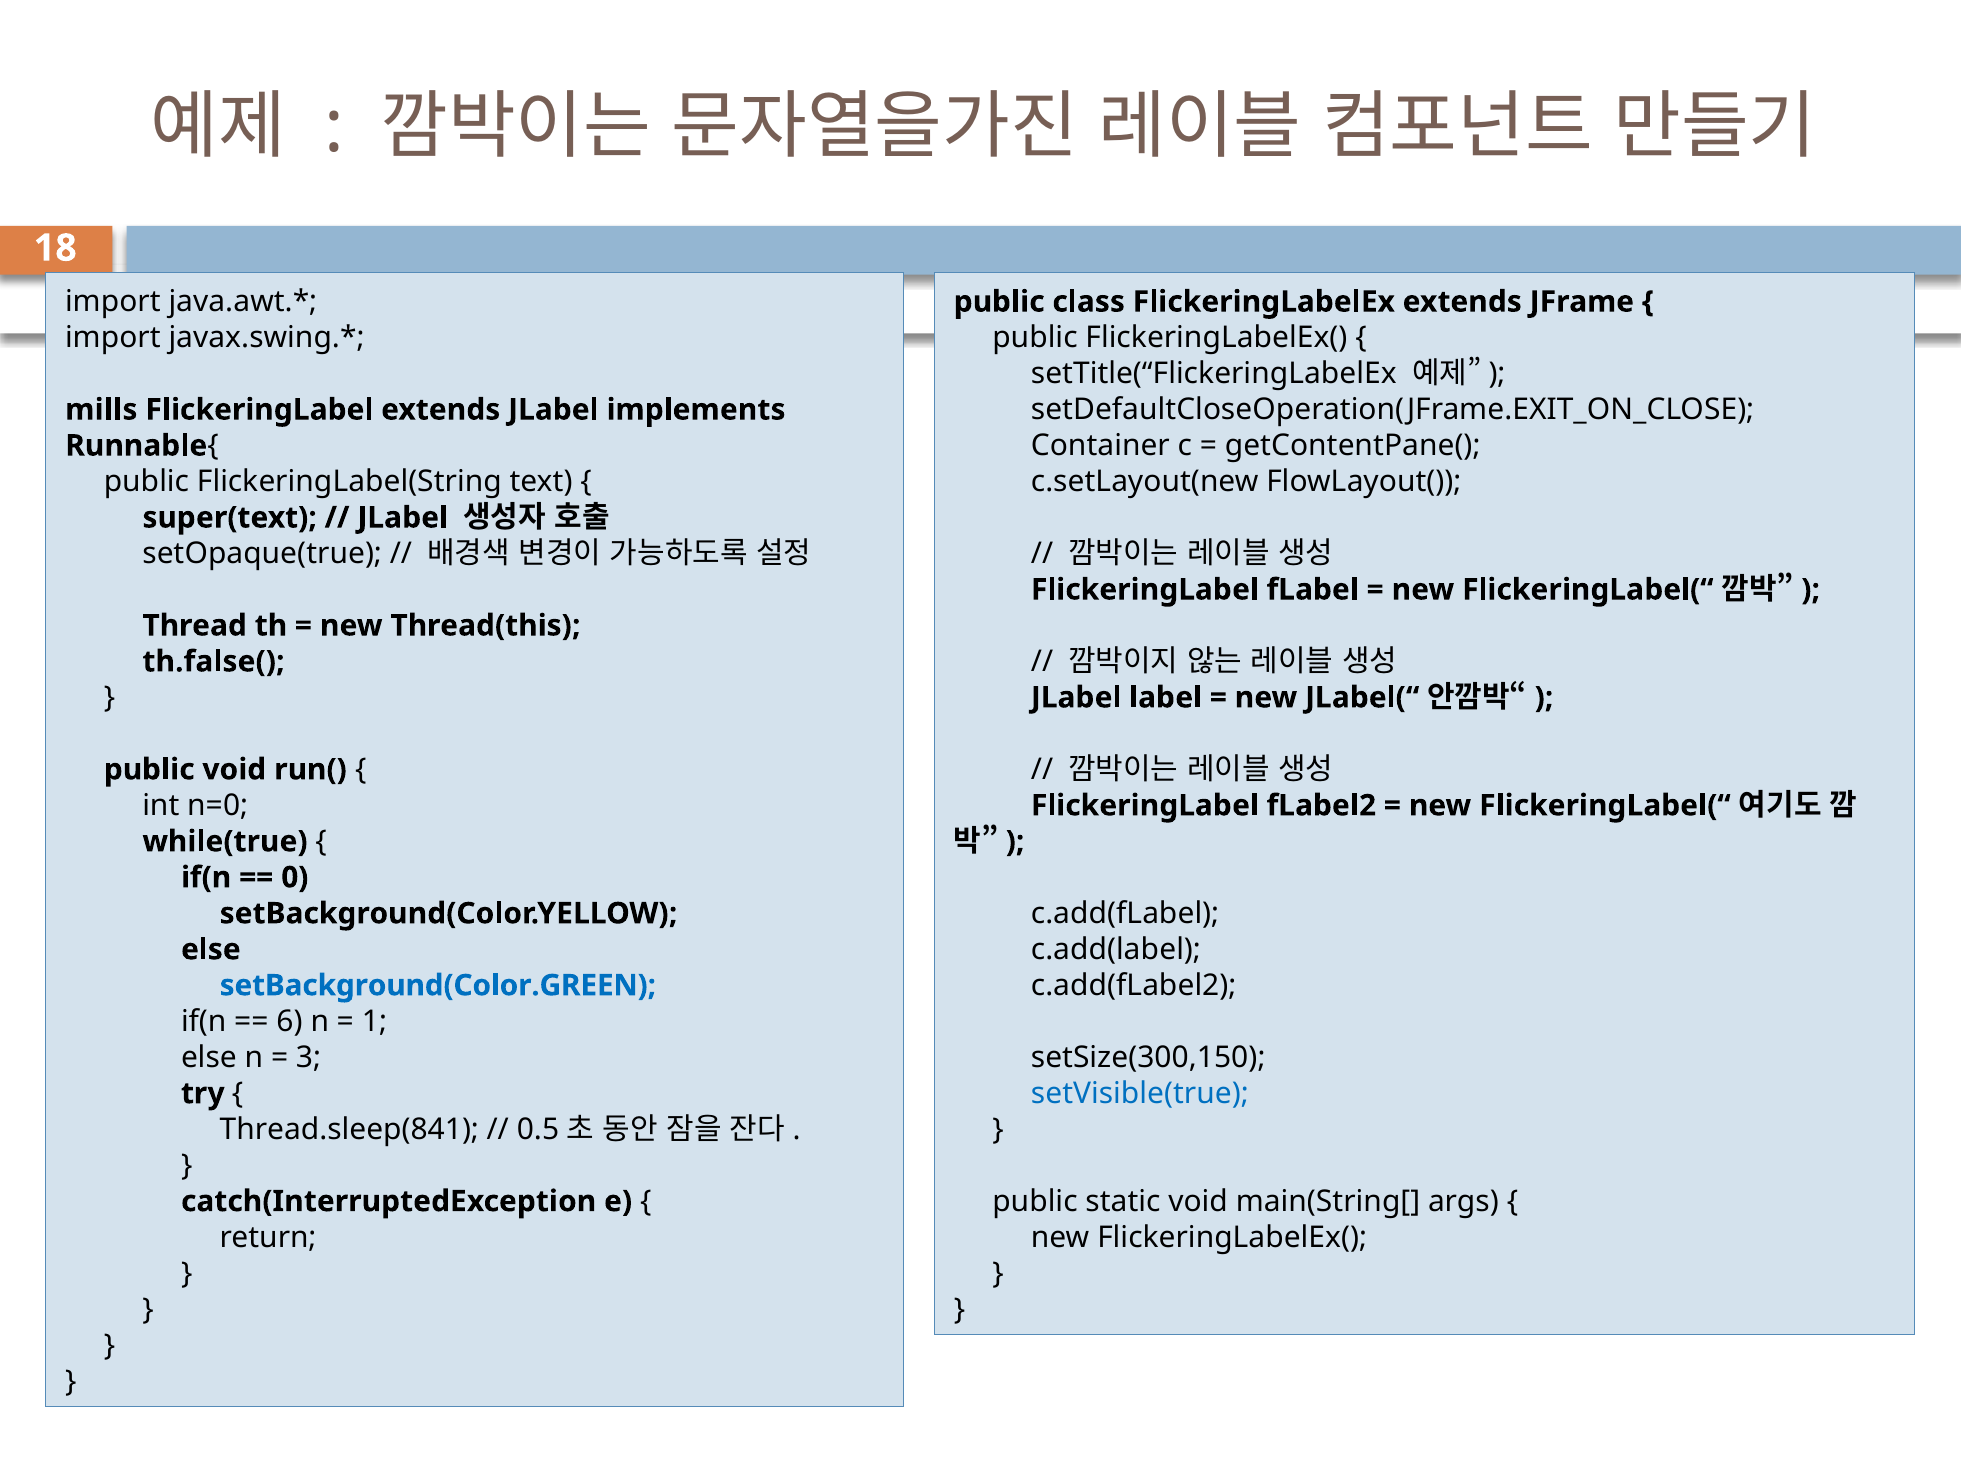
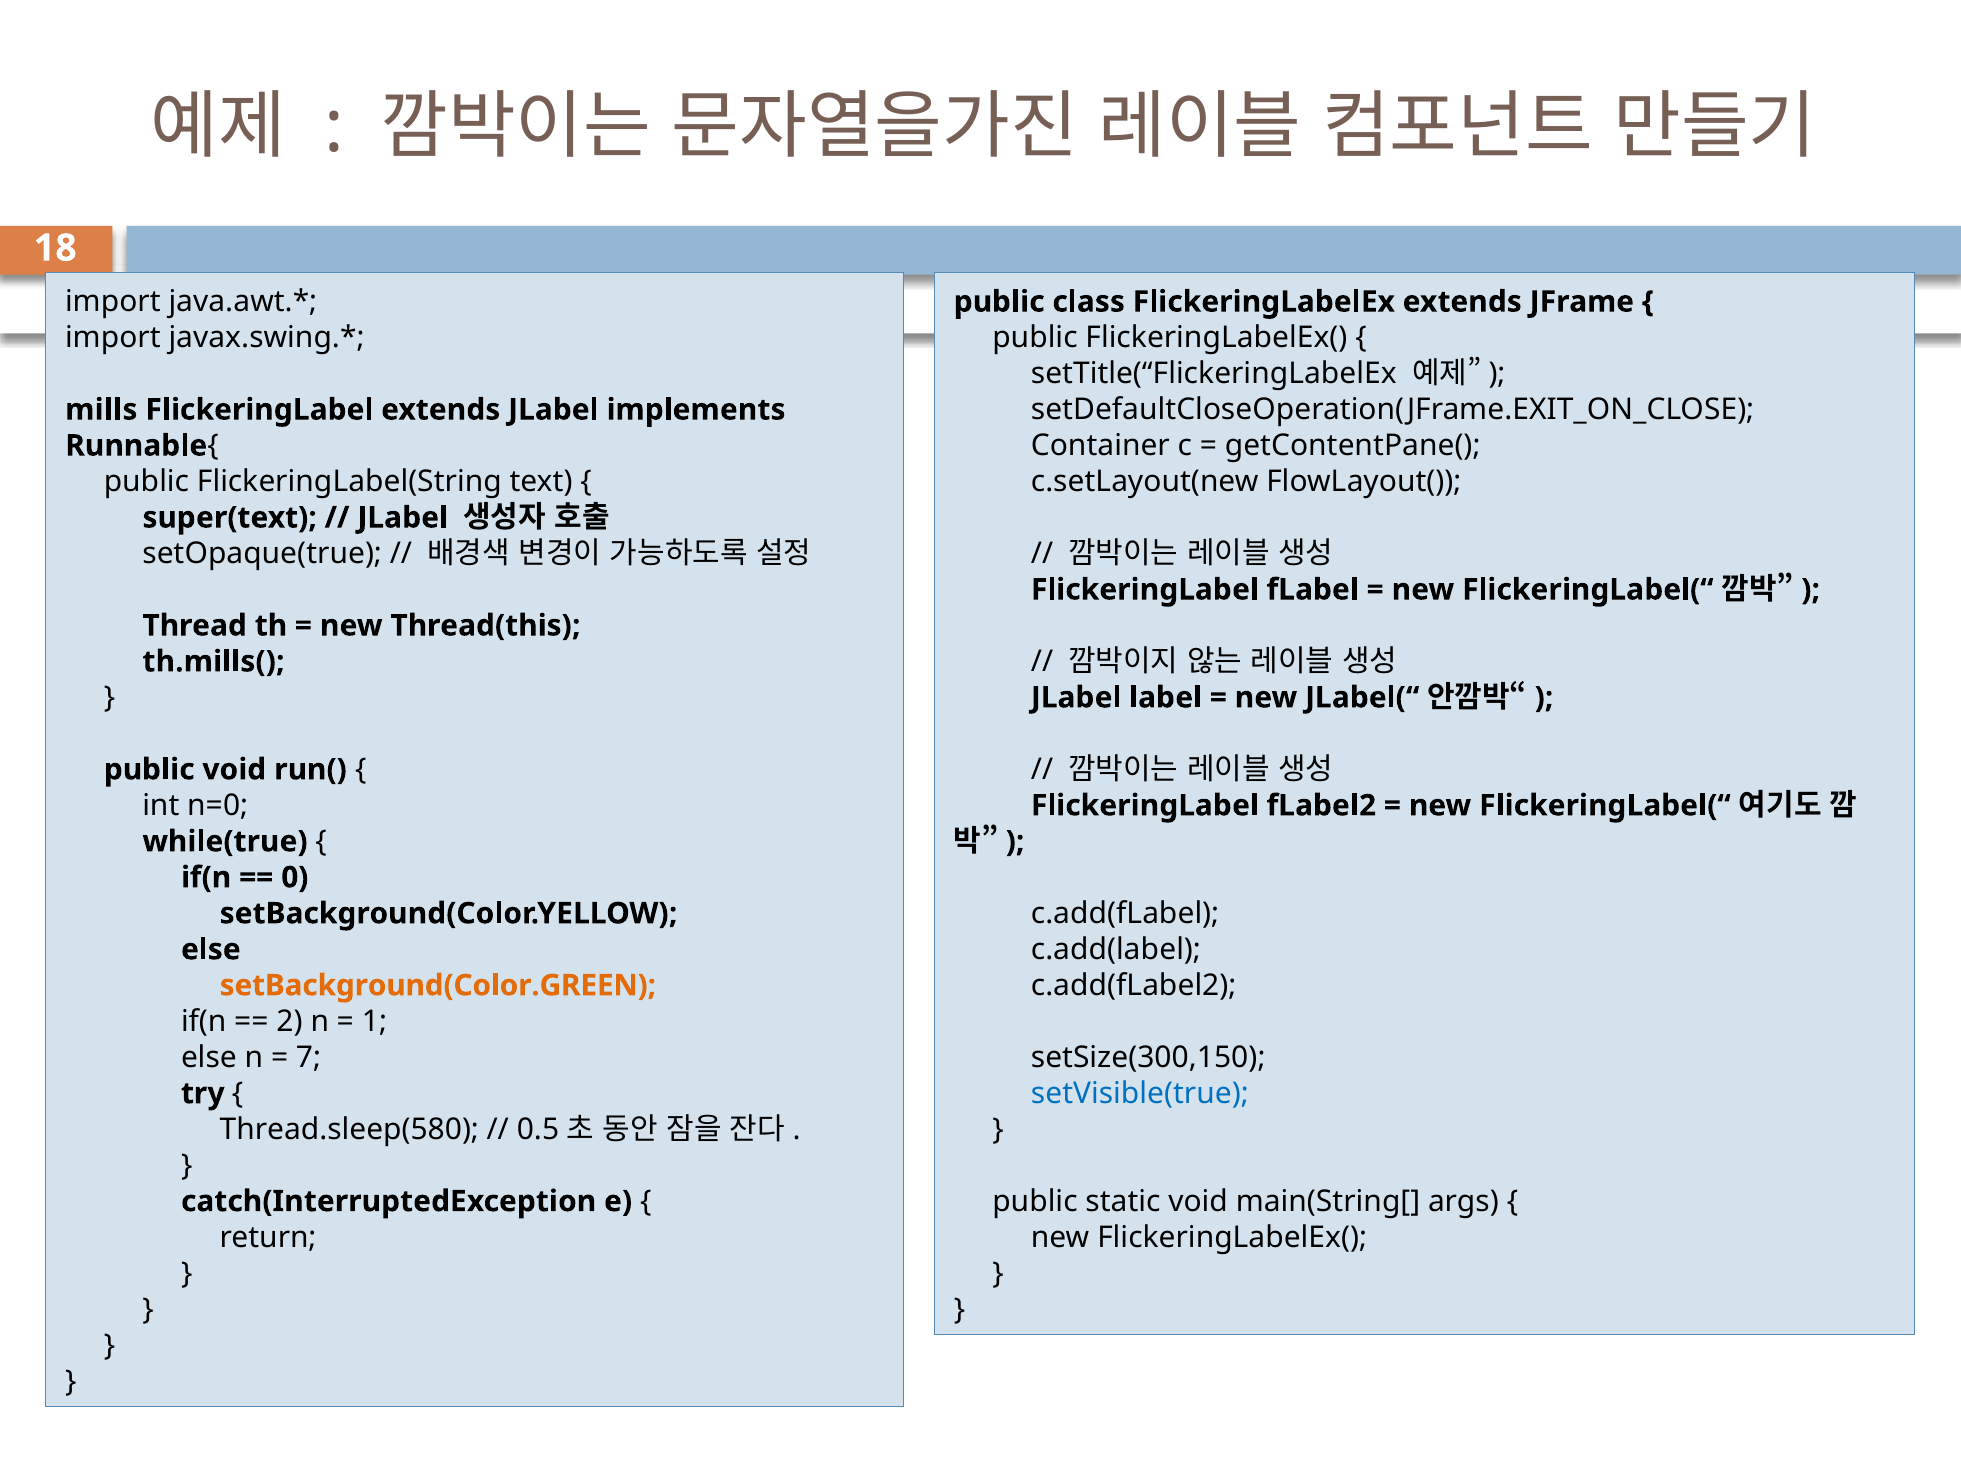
th.false(: th.false( -> th.mills( (214, 661)
setBackground(Color.GREEN colour: blue -> orange (438, 985)
6: 6 -> 2 (289, 1021)
3: 3 -> 7 (309, 1057)
Thread.sleep(841: Thread.sleep(841 -> Thread.sleep(580 (349, 1129)
